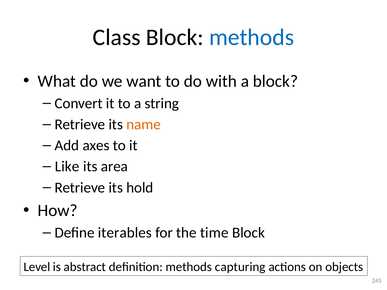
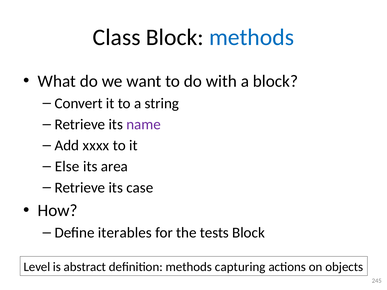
name colour: orange -> purple (144, 124)
axes: axes -> xxxx (96, 146)
Like: Like -> Else (67, 167)
hold: hold -> case (140, 188)
time: time -> tests (214, 233)
